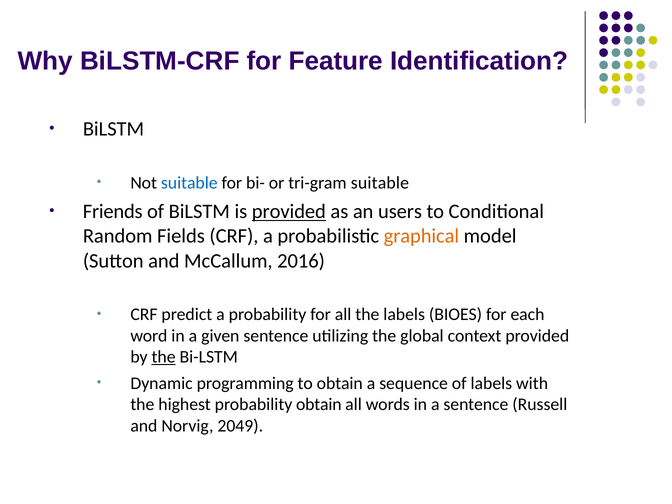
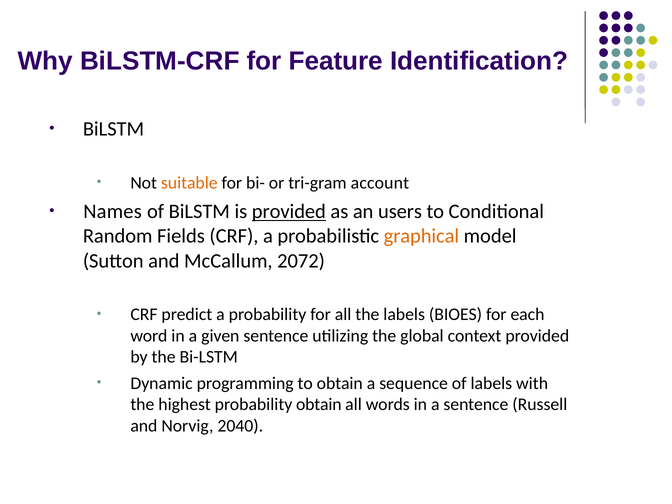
suitable colour: blue -> orange (189, 183)
tri-gram suitable: suitable -> account (380, 183)
Friends: Friends -> Names (113, 212)
2016: 2016 -> 2072 (301, 261)
the underline: present -> none (164, 357)
2049: 2049 -> 2040 (240, 426)
